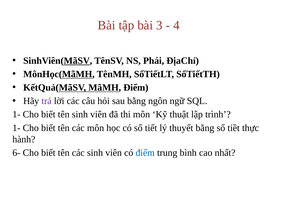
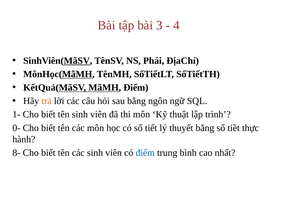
trả colour: purple -> orange (47, 101)
1-: 1- -> 0- (16, 127)
6-: 6- -> 8- (16, 152)
